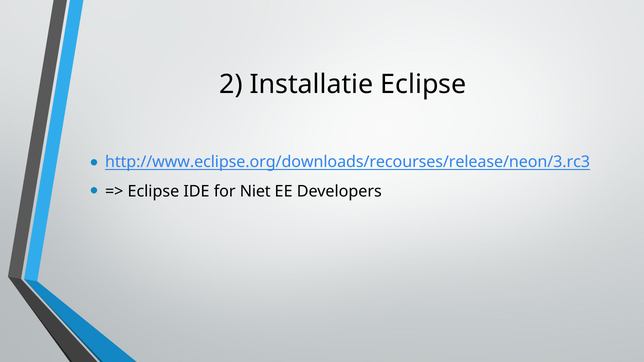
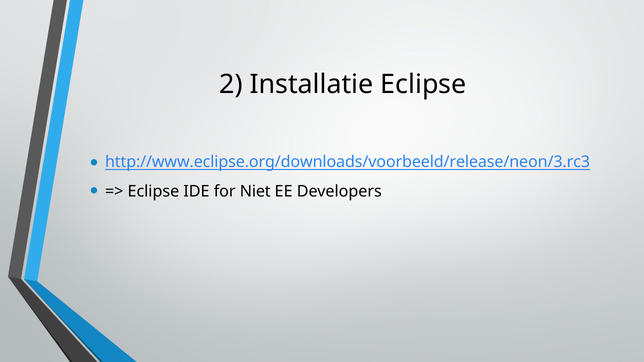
http://www.eclipse.org/downloads/recourses/release/neon/3.rc3: http://www.eclipse.org/downloads/recourses/release/neon/3.rc3 -> http://www.eclipse.org/downloads/voorbeeld/release/neon/3.rc3 (348, 162)
